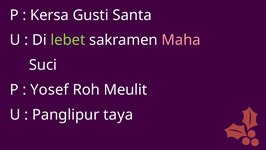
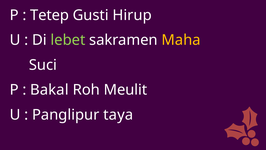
Kersa: Kersa -> Tetep (50, 15)
Santa: Santa -> Hirup (132, 15)
Maha colour: pink -> yellow (181, 40)
Yosef: Yosef -> Bakal (49, 90)
